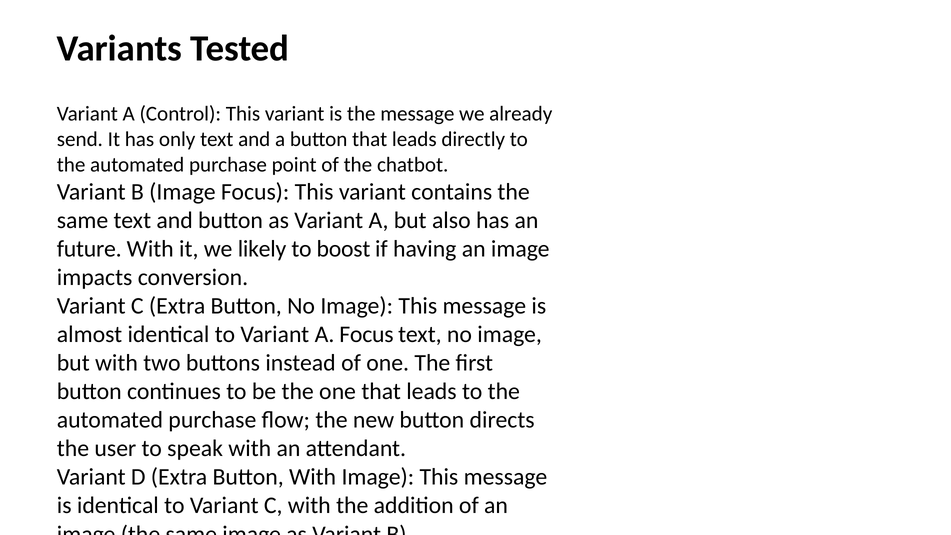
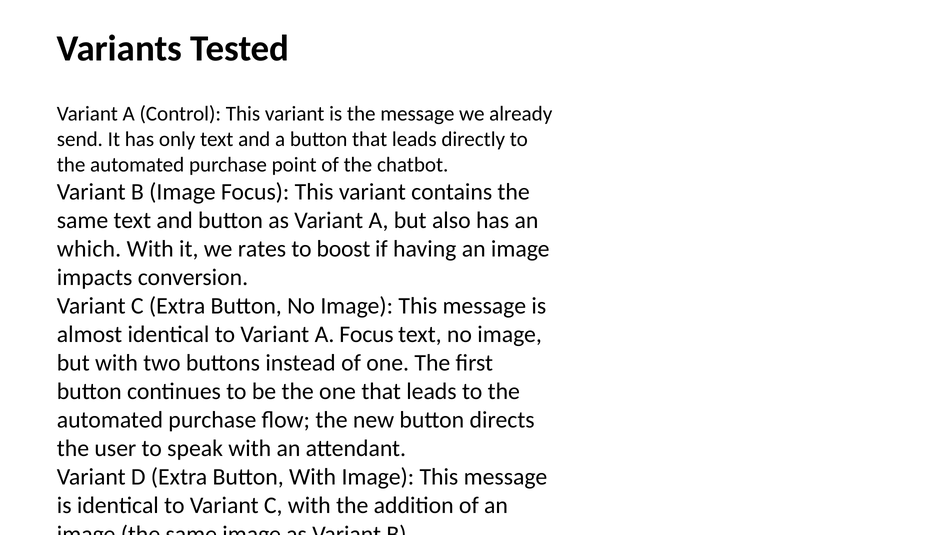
future: future -> which (89, 249)
likely: likely -> rates (262, 249)
